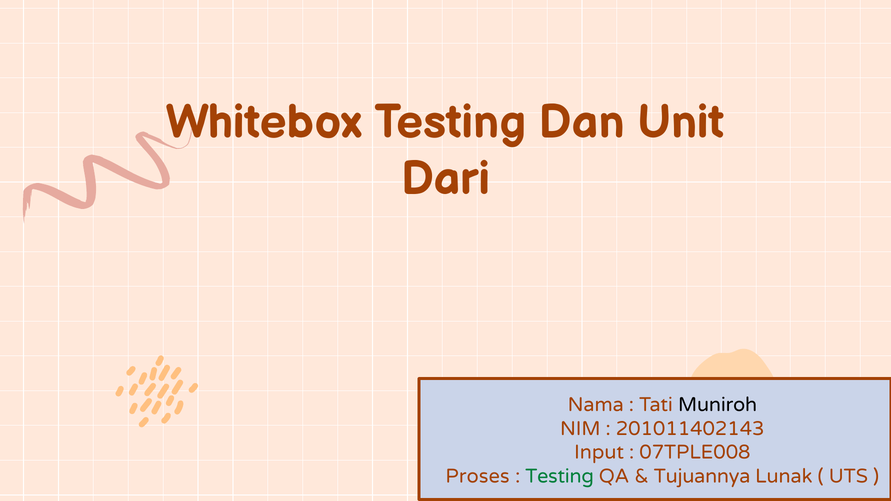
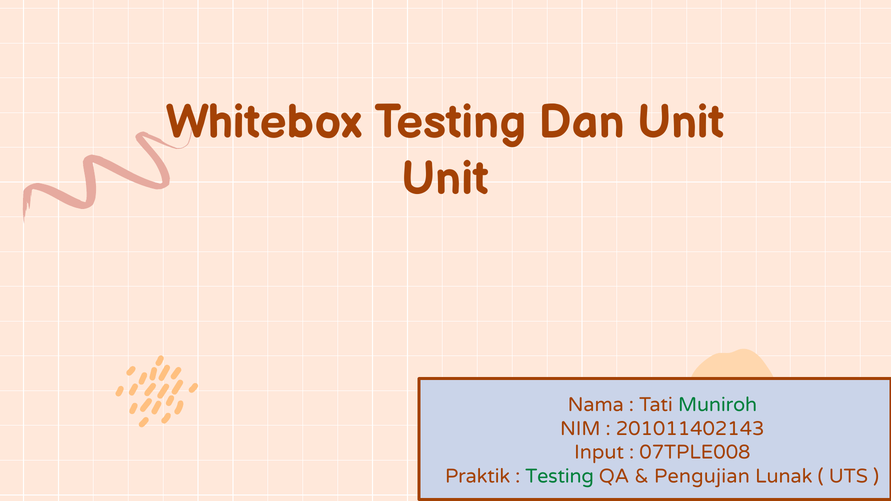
Dari: Dari -> Unit (445, 179)
Muniroh colour: black -> green (718, 405)
Proses: Proses -> Praktik (478, 476)
Tujuannya: Tujuannya -> Pengujian (702, 476)
